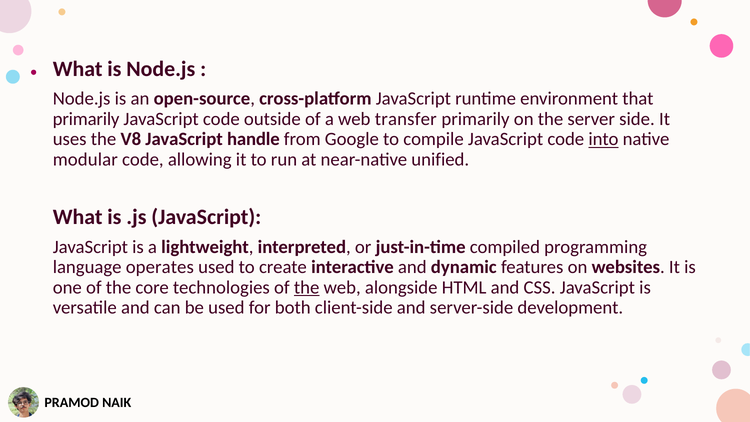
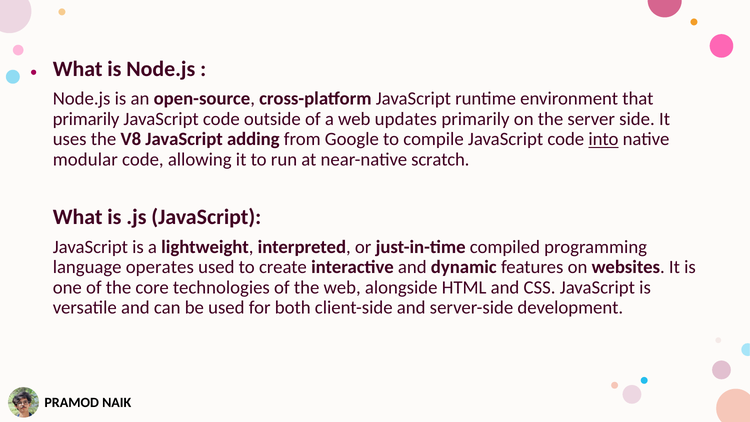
transfer: transfer -> updates (406, 119)
handle: handle -> adding (253, 139)
unified: unified -> scratch (440, 159)
the underline: present -> none (307, 287)
